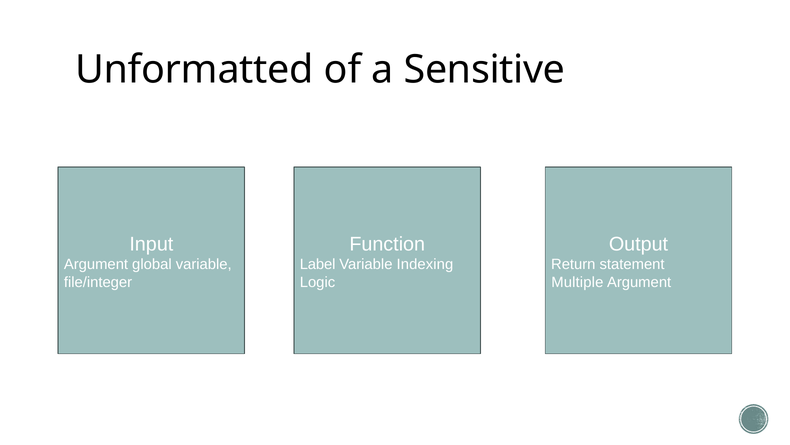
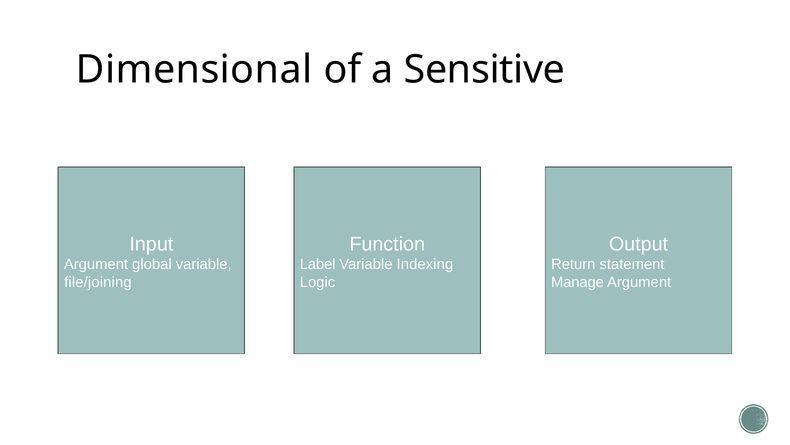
Unformatted: Unformatted -> Dimensional (194, 70)
file/integer: file/integer -> file/joining (98, 282)
Multiple: Multiple -> Manage (577, 282)
